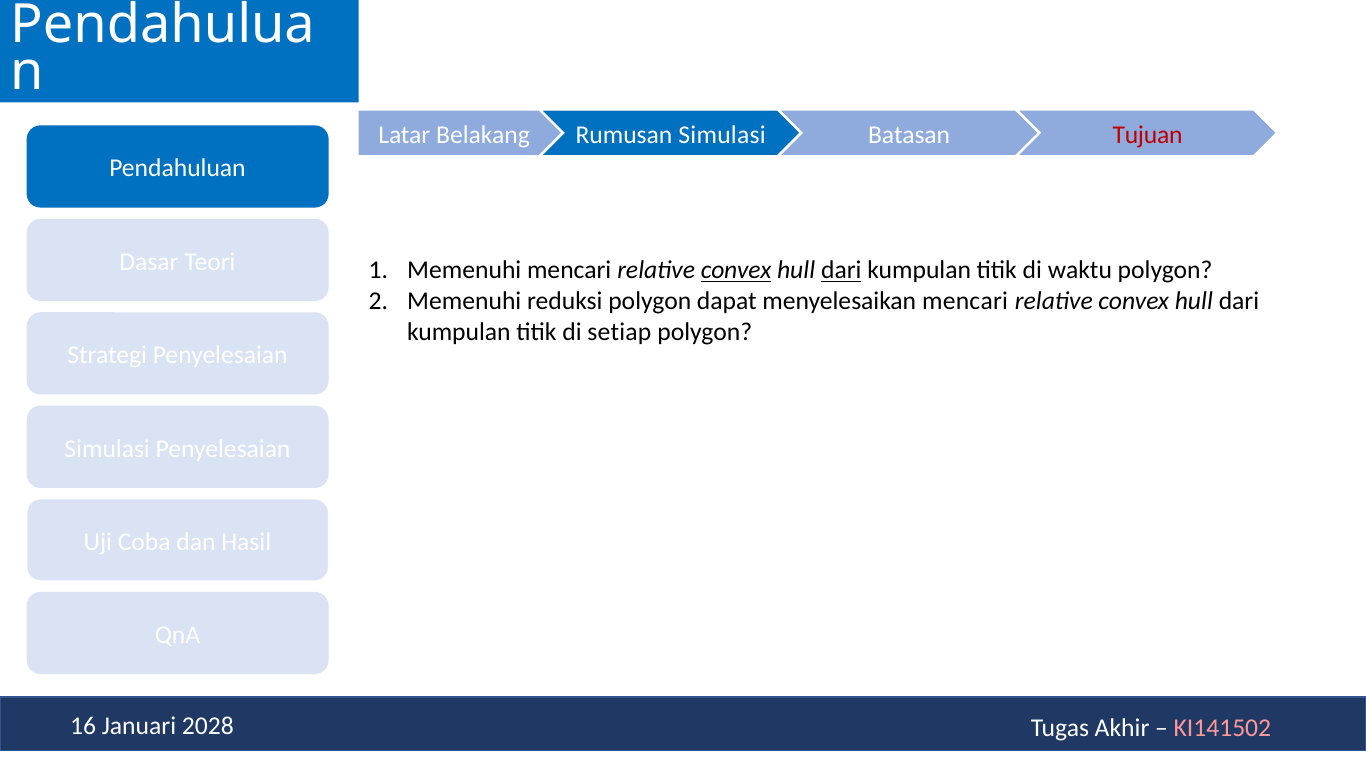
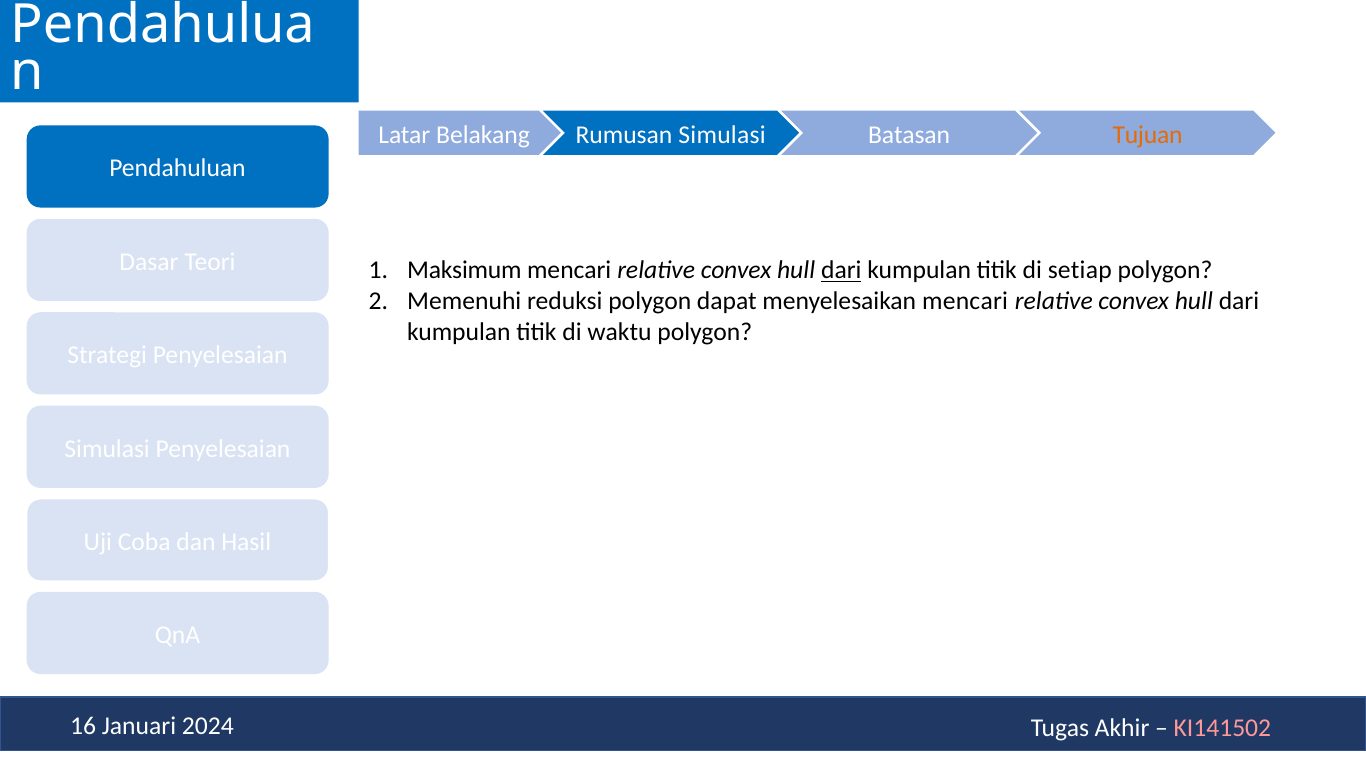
Tujuan colour: red -> orange (1148, 135)
Memenuhi: Memenuhi -> Maksimum (464, 271)
convex underline: present -> none (736, 271)
waktu: waktu -> setiap (1080, 271)
setiap: setiap -> waktu (619, 332)
2028: 2028 -> 2024 (208, 727)
